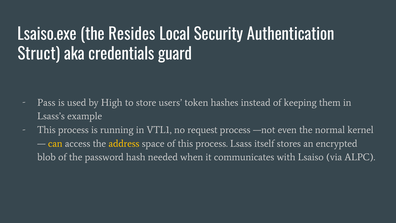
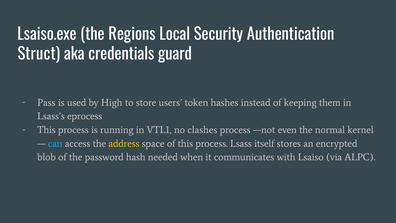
Resides: Resides -> Regions (132, 34)
example: example -> eprocess (85, 116)
request: request -> clashes (202, 130)
can colour: yellow -> light blue (55, 143)
